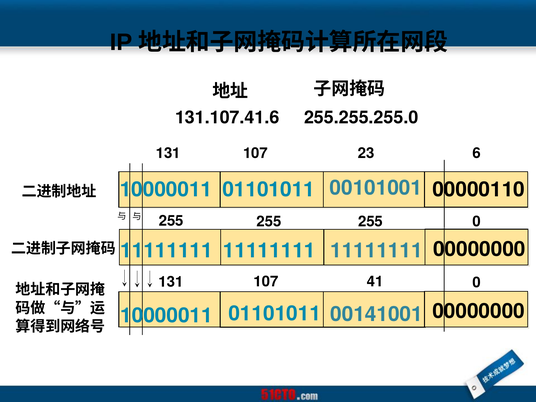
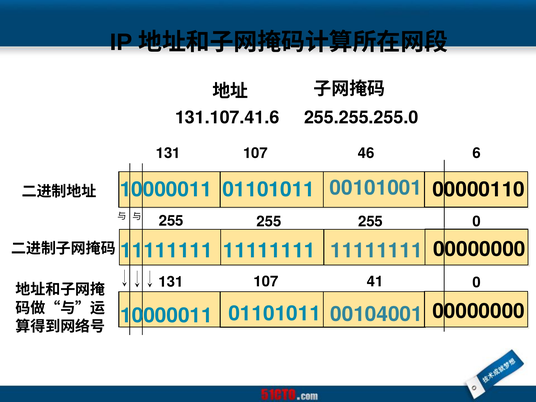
23: 23 -> 46 (366, 153)
00141001: 00141001 -> 00104001 (376, 314)
